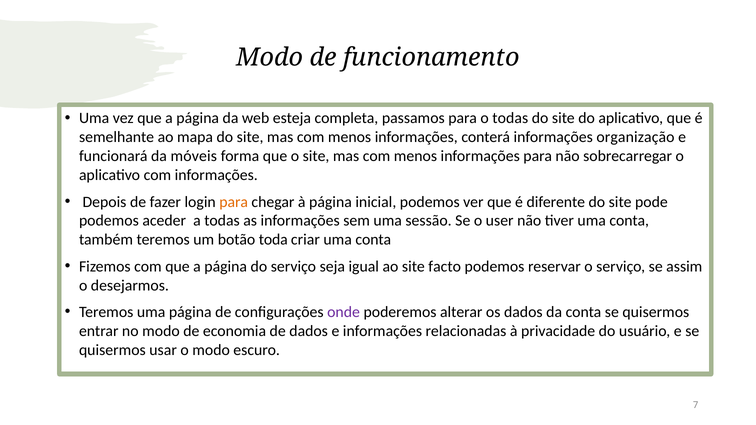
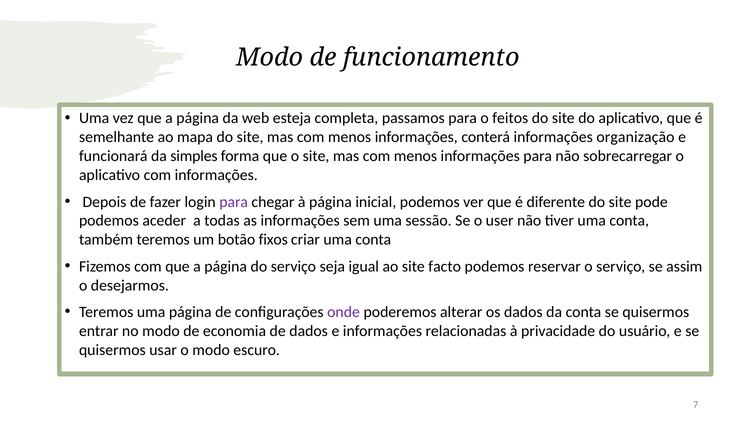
o todas: todas -> feitos (510, 118)
móveis: móveis -> simples (194, 156)
para colour: orange -> purple (234, 202)
toda: toda -> fixos (273, 240)
